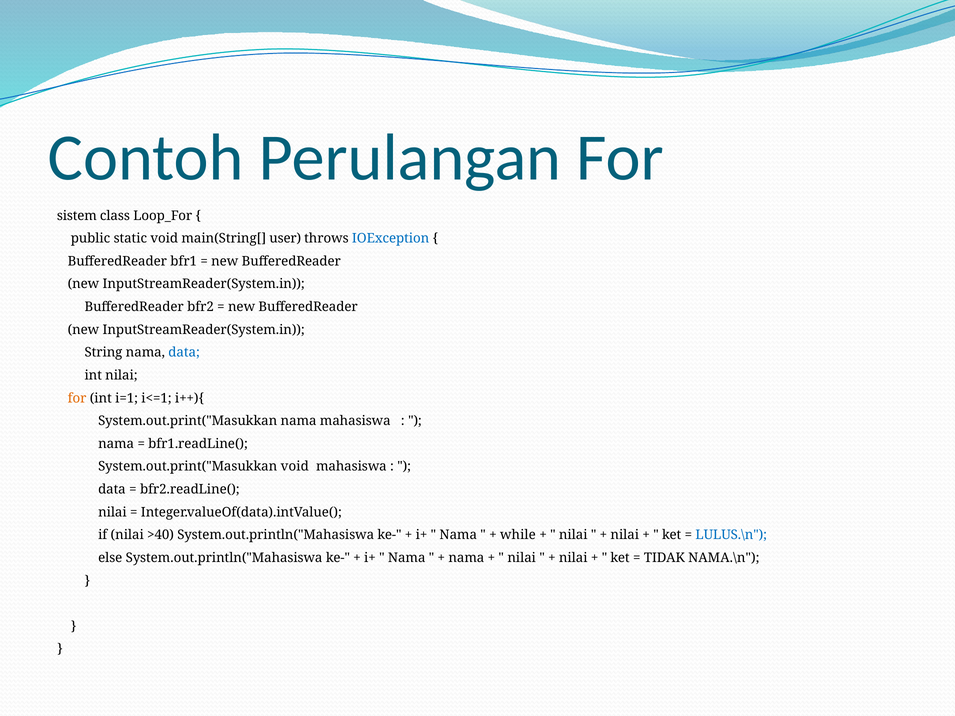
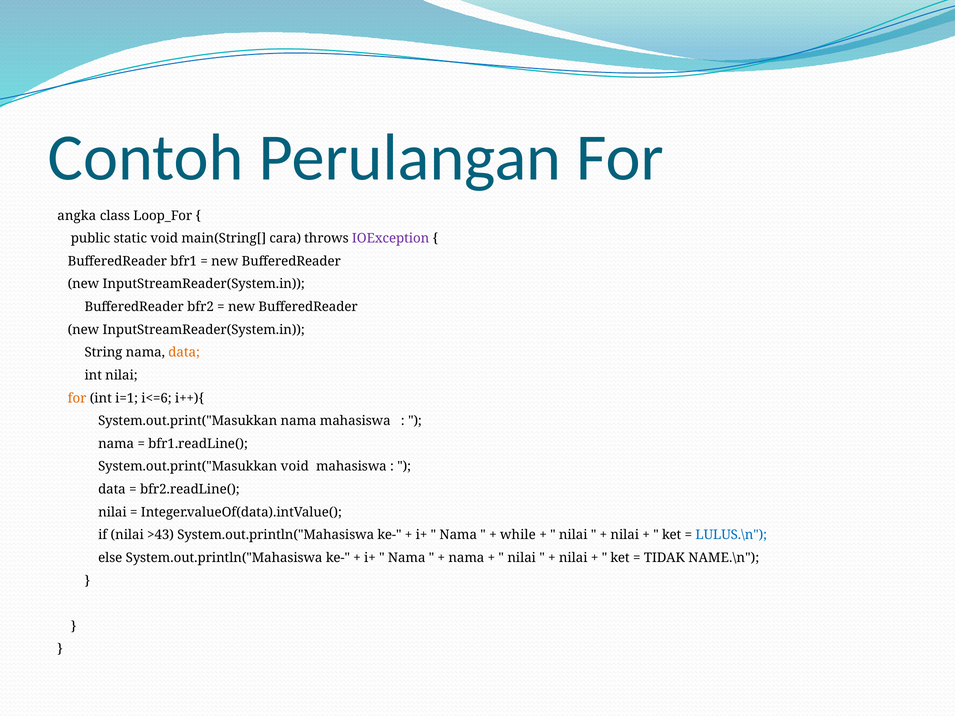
sistem: sistem -> angka (77, 216)
user: user -> cara (285, 239)
IOException colour: blue -> purple (391, 239)
data colour: blue -> orange (184, 353)
i<=1: i<=1 -> i<=6 (156, 398)
>40: >40 -> >43 (161, 535)
NAMA.\n: NAMA.\n -> NAME.\n (724, 558)
